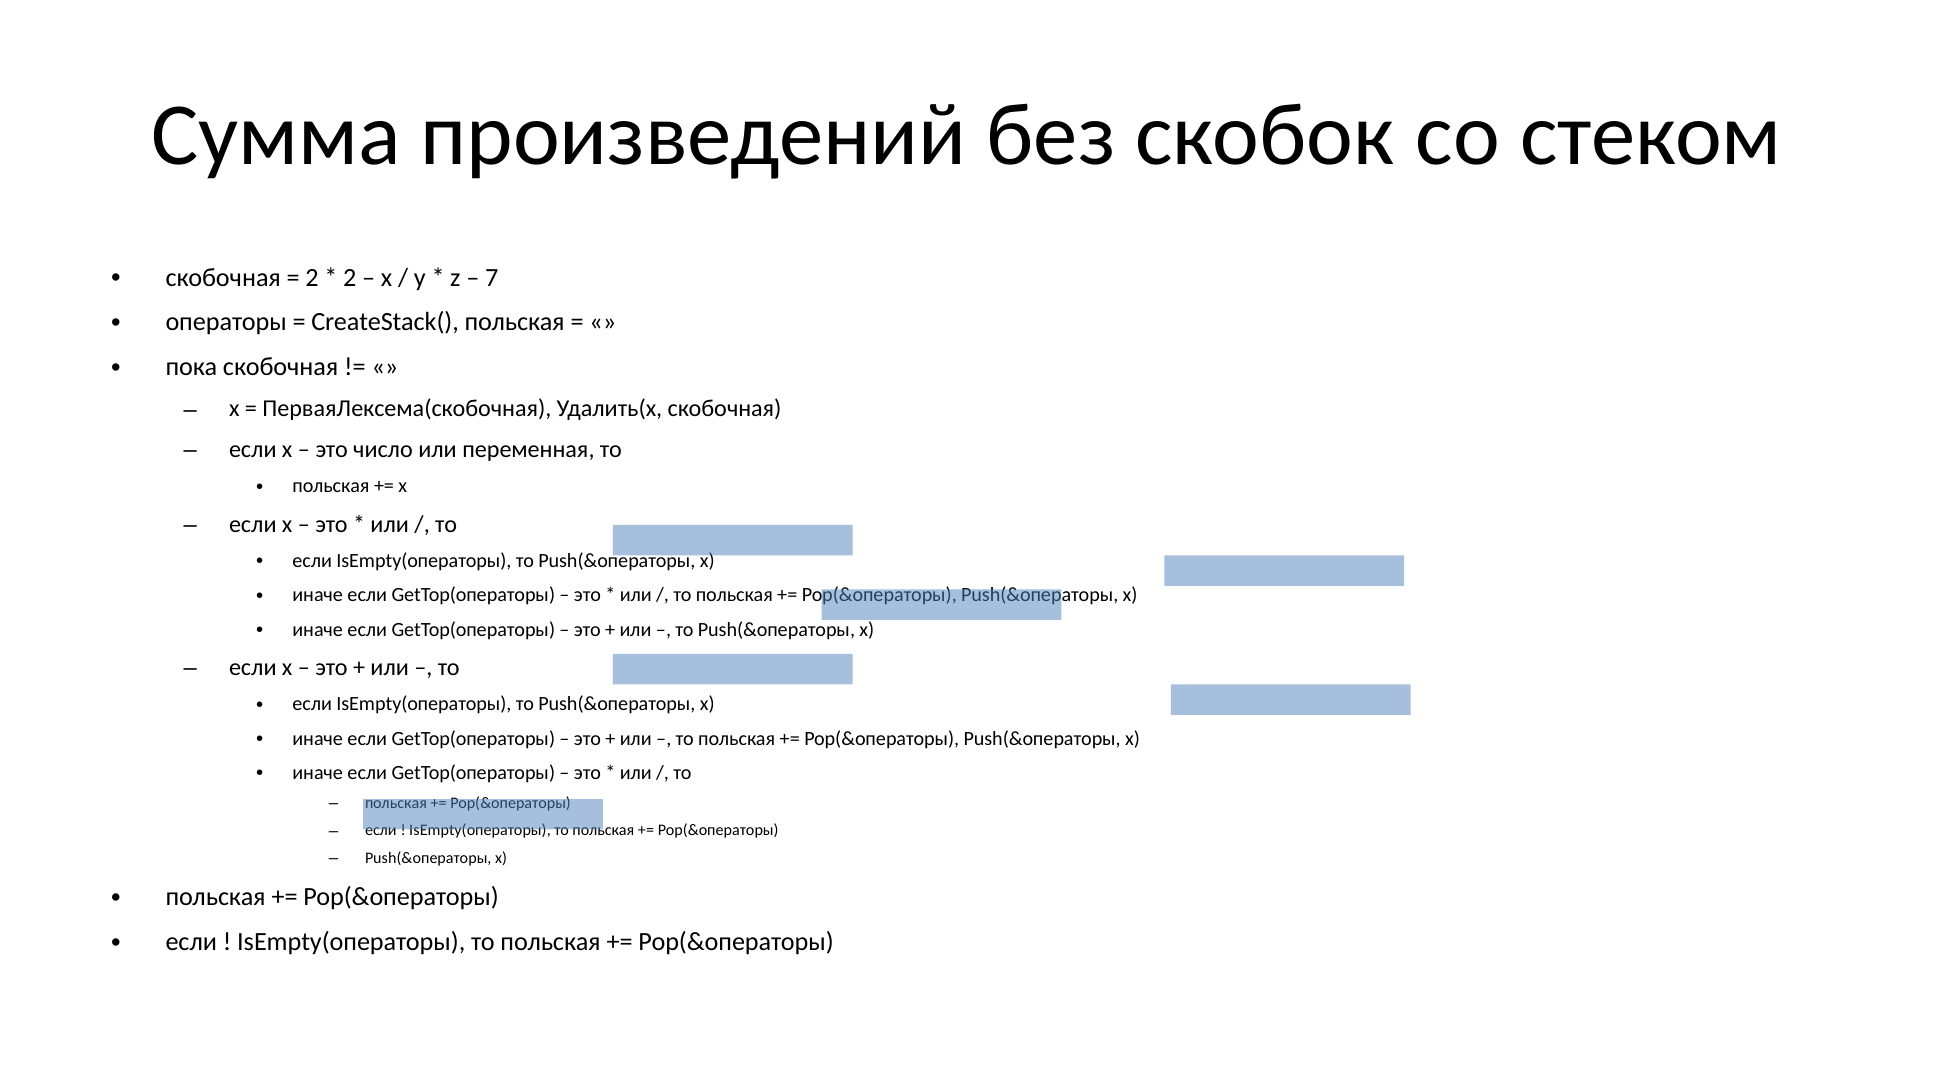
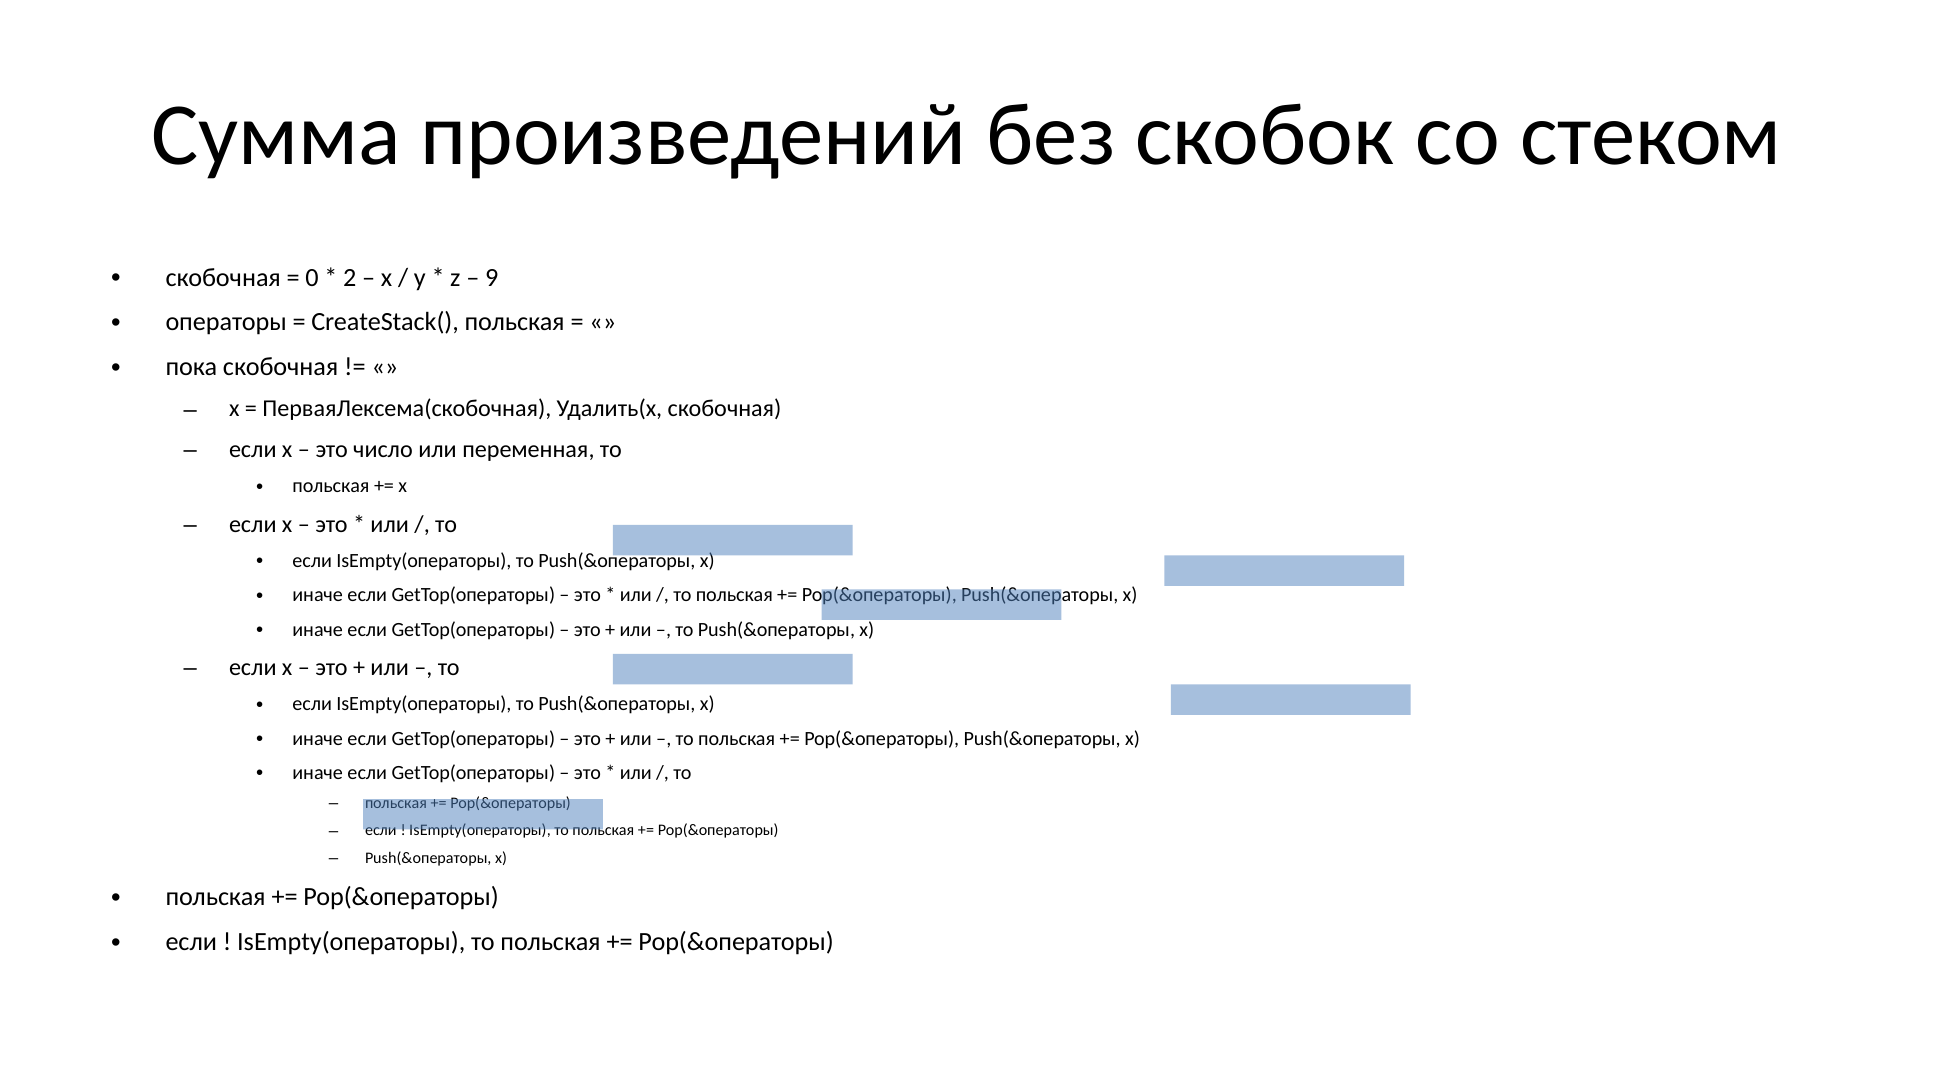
2: 2 -> 0 (312, 277)
7: 7 -> 9 (492, 277)
